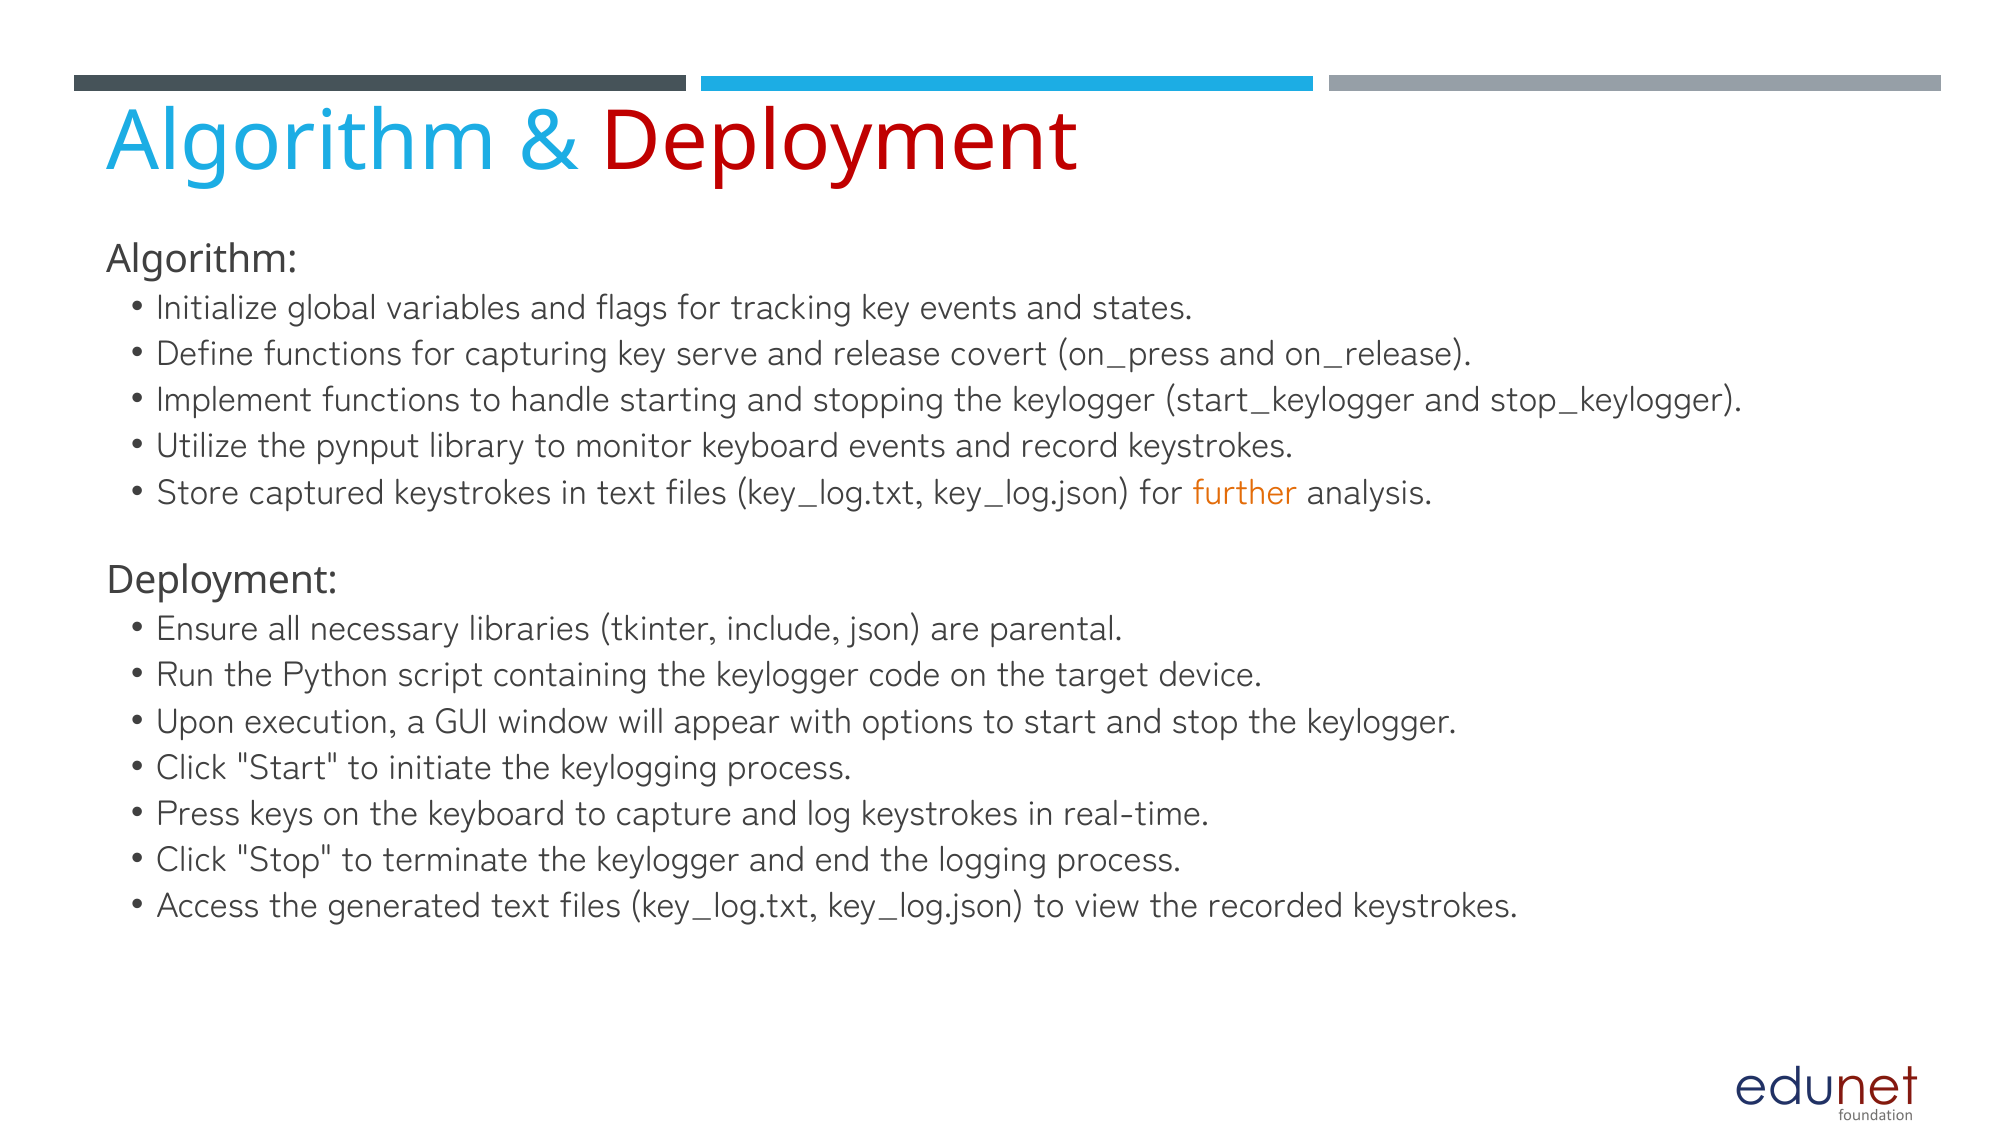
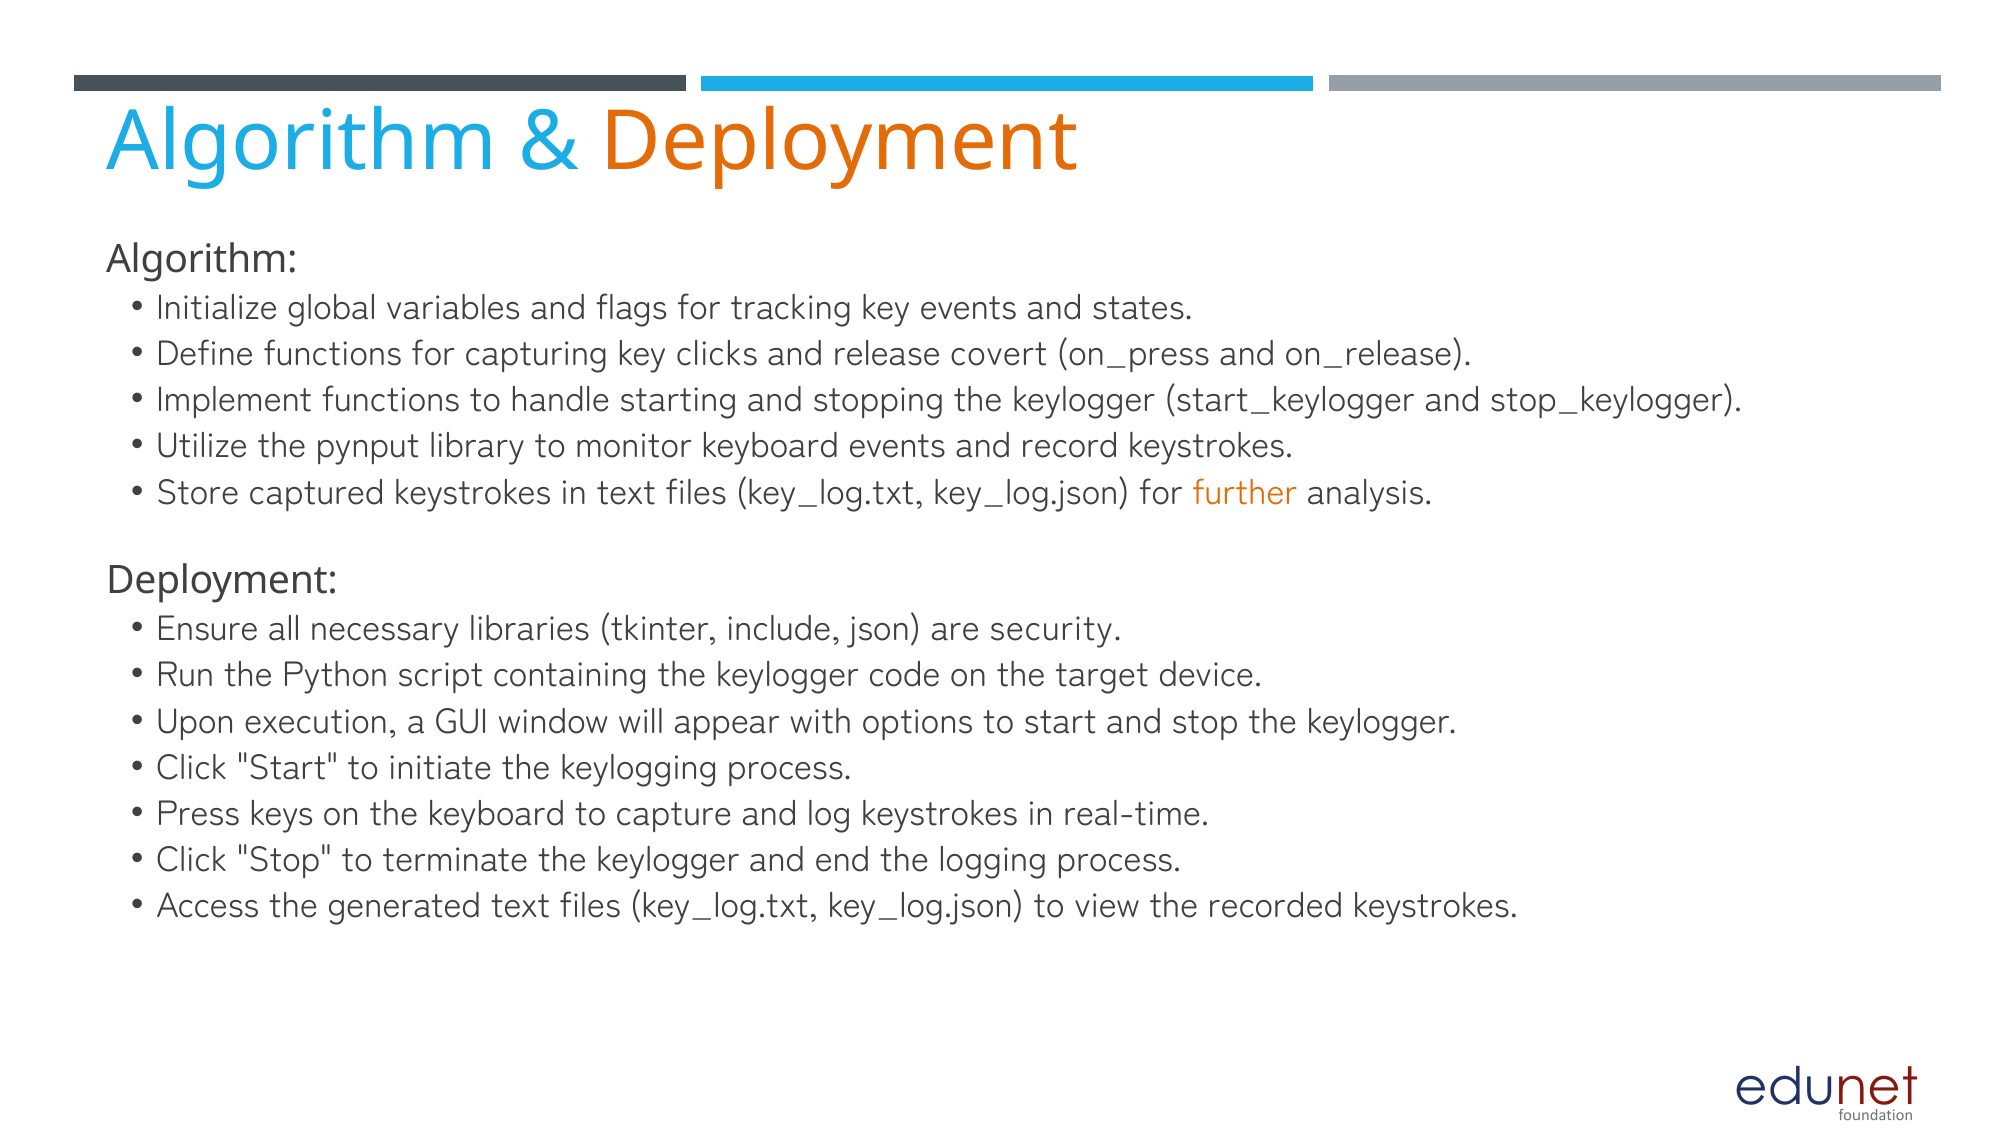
Deployment colour: red -> orange (840, 142)
serve: serve -> clicks (717, 354)
parental: parental -> security (1056, 629)
